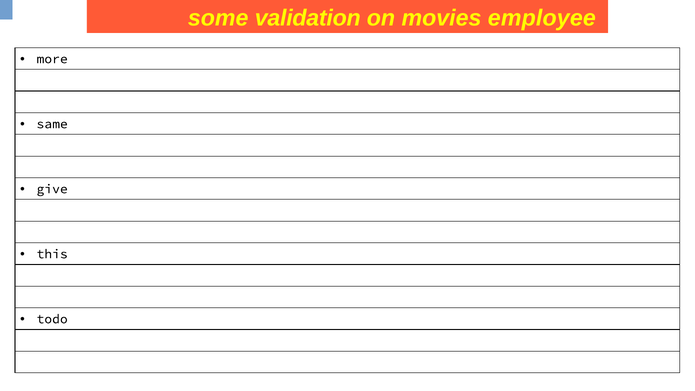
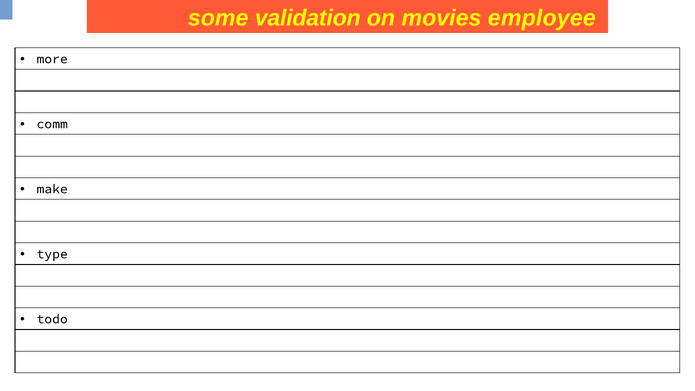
same: same -> comm (52, 124)
give: give -> make (52, 189)
this: this -> type (52, 254)
